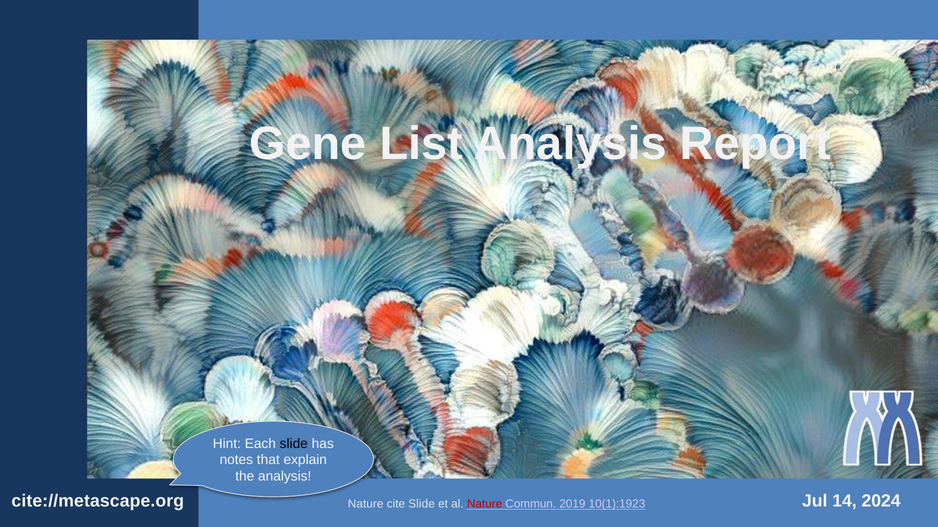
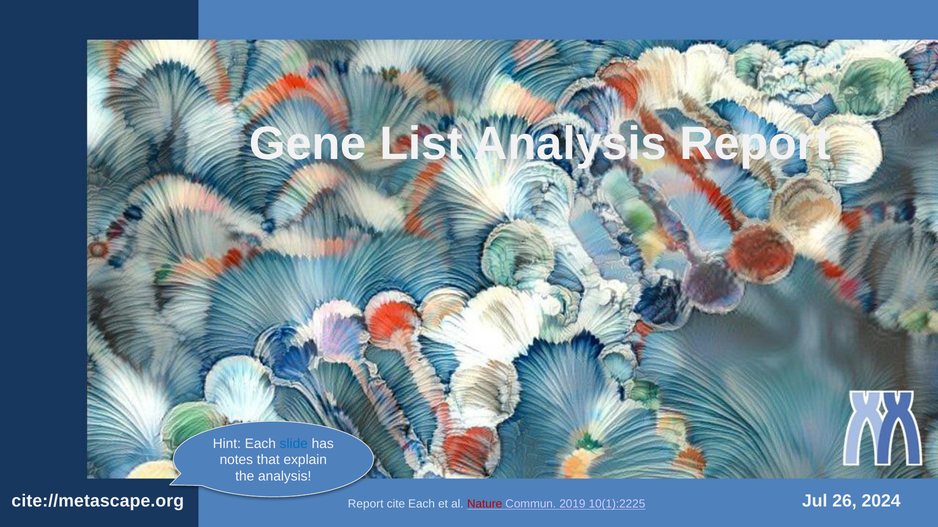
slide colour: black -> blue (294, 444)
14: 14 -> 26 (844, 502)
Nature: Nature -> Report (366, 505)
cite Slide: Slide -> Each (422, 505)
10(1):1923: 10(1):1923 -> 10(1):2225 (617, 505)
